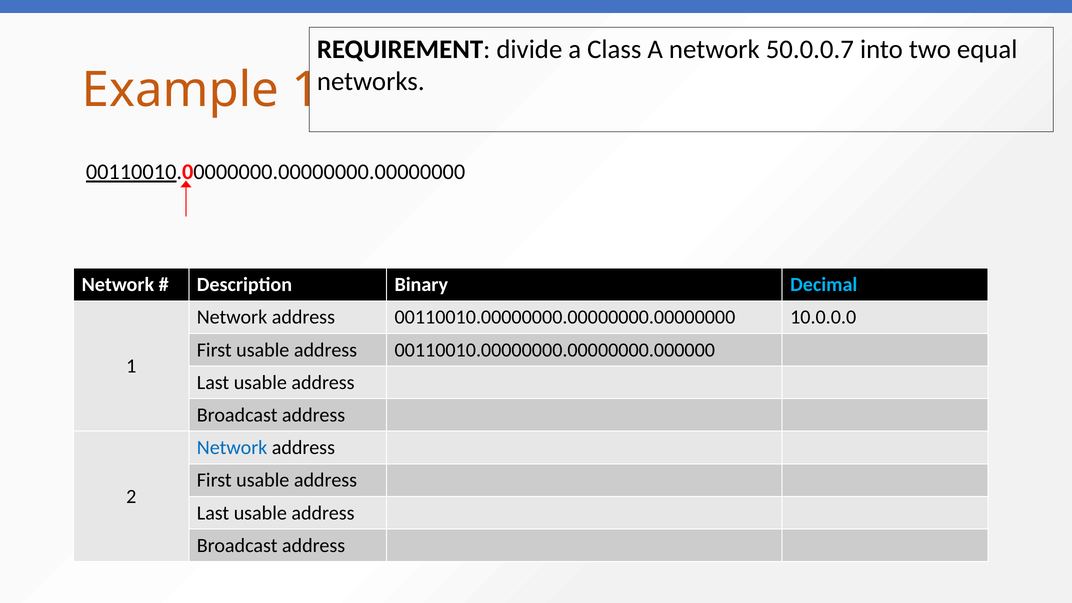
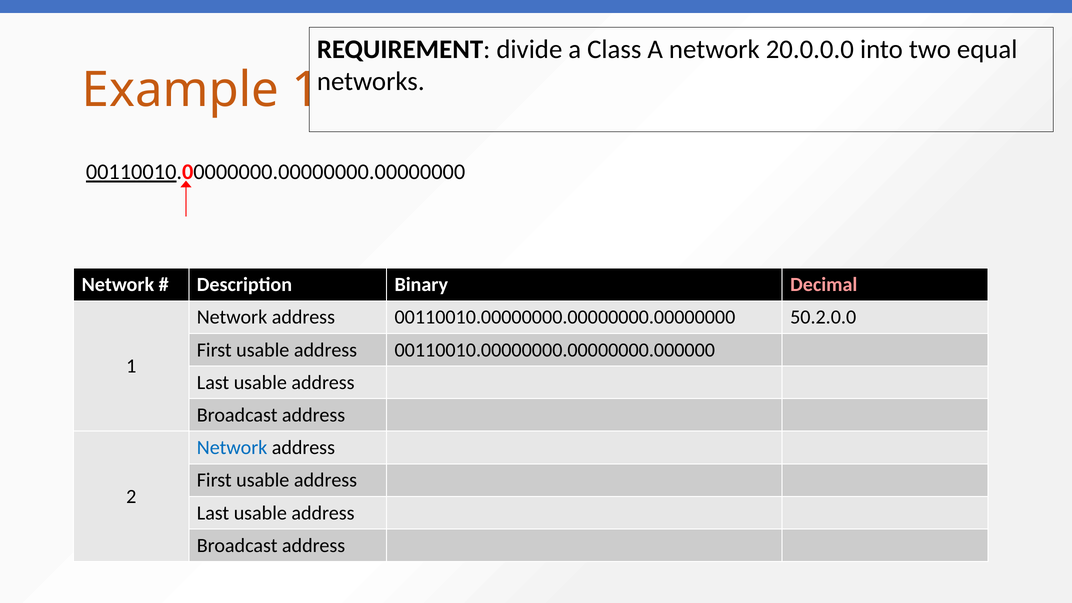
50.0.0.7: 50.0.0.7 -> 20.0.0.0 (810, 49)
Decimal colour: light blue -> pink (824, 285)
10.0.0.0: 10.0.0.0 -> 50.2.0.0 (823, 317)
